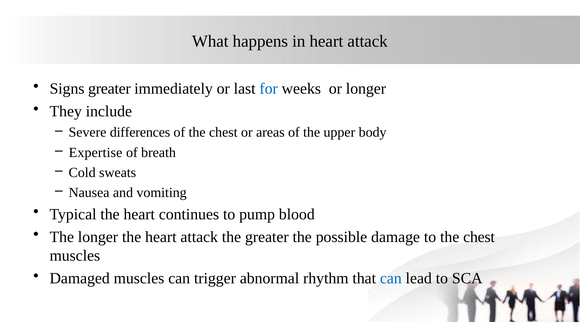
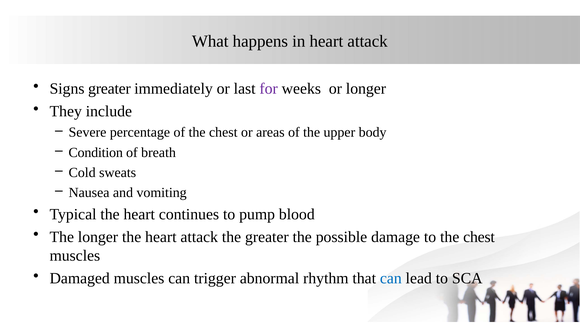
for colour: blue -> purple (269, 89)
differences: differences -> percentage (140, 133)
Expertise: Expertise -> Condition (96, 153)
